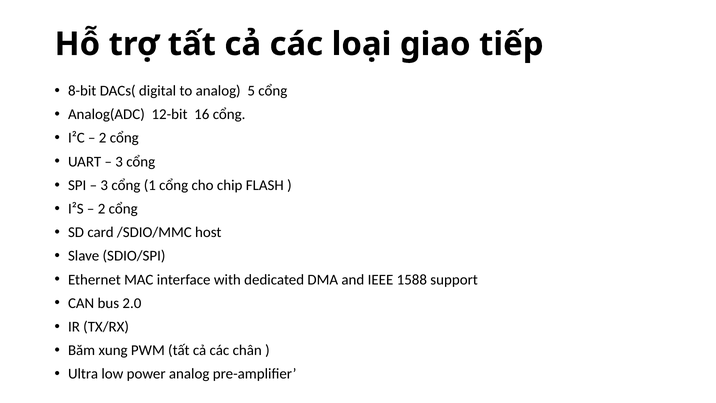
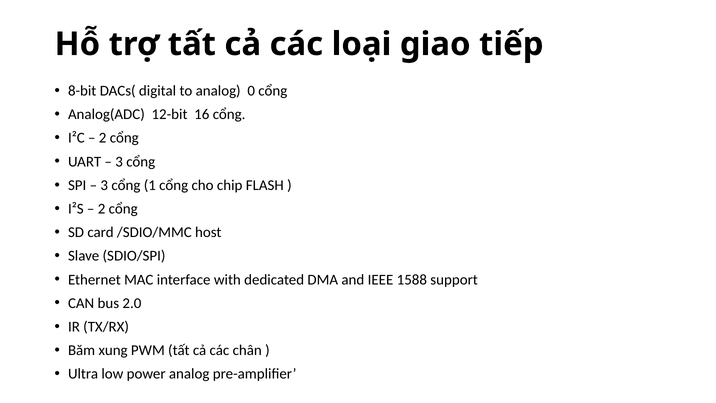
5: 5 -> 0 (251, 91)
